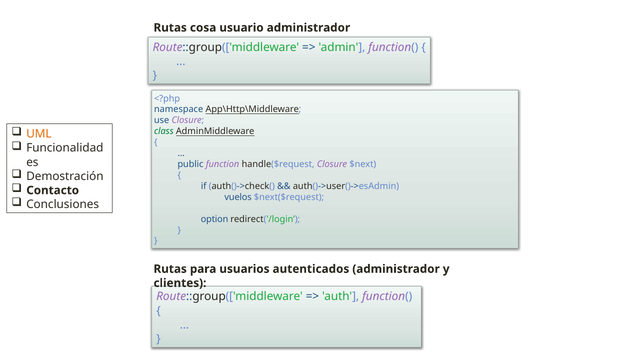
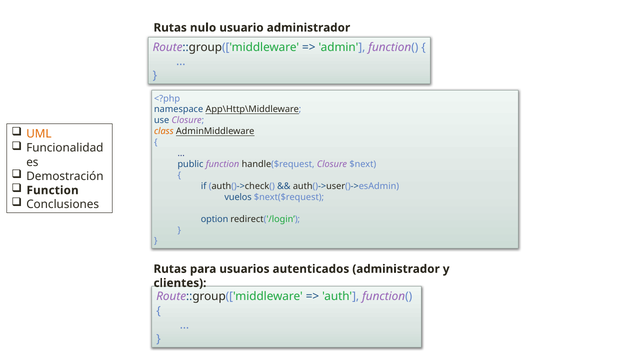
cosa: cosa -> nulo (203, 28)
class colour: green -> orange (164, 131)
Contacto: Contacto -> Function (53, 190)
